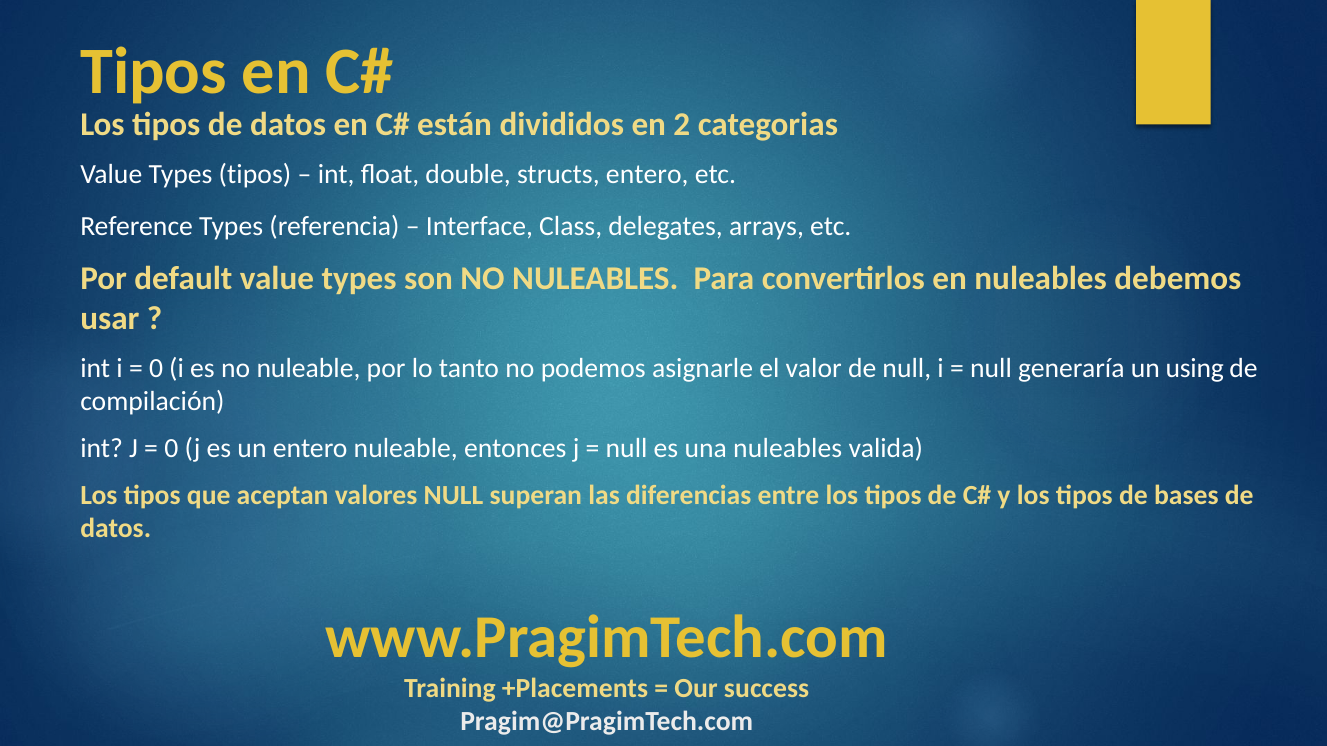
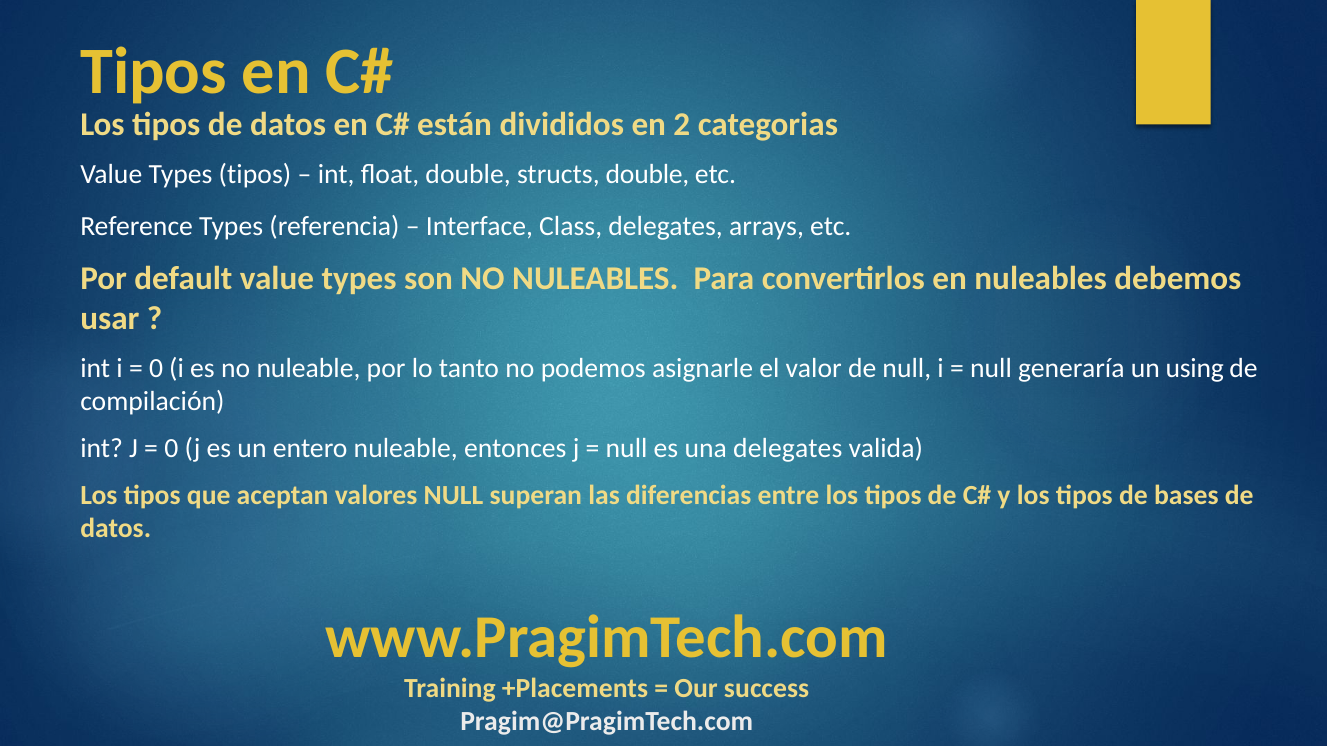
structs entero: entero -> double (647, 174)
una nuleables: nuleables -> delegates (788, 449)
